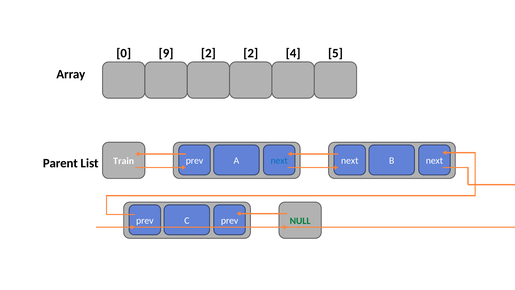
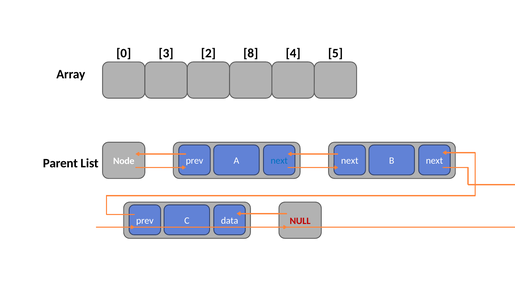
9: 9 -> 3 (166, 53)
2 2: 2 -> 8 (251, 53)
Train: Train -> Node (124, 161)
prev prev: prev -> data (230, 220)
NULL colour: green -> red (300, 221)
